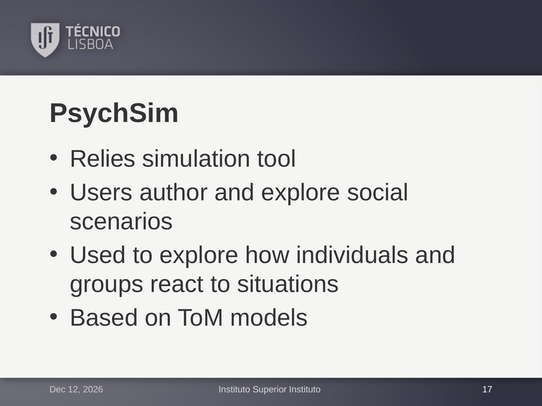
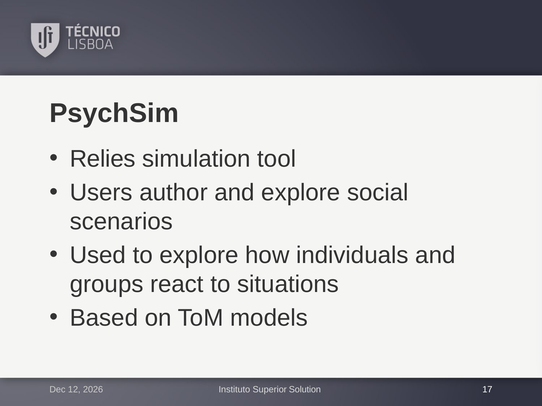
Superior Instituto: Instituto -> Solution (305, 390)
